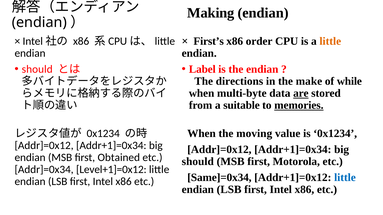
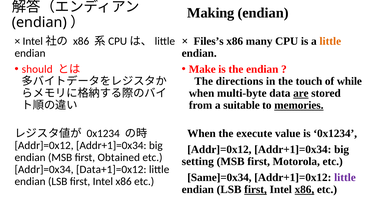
First’s: First’s -> Files’s (209, 41)
order: order -> many (259, 41)
Label: Label -> Make (202, 69)
make: make -> touch (309, 81)
moving: moving -> execute (254, 134)
should: should -> setting (198, 162)
Level+1]=0x12: Level+1]=0x12 -> Data+1]=0x12 (111, 170)
little colour: blue -> purple (345, 178)
first underline: none -> present (256, 190)
x86 underline: none -> present (304, 190)
